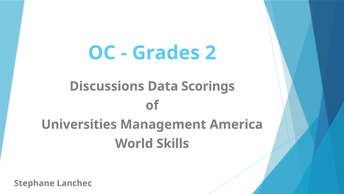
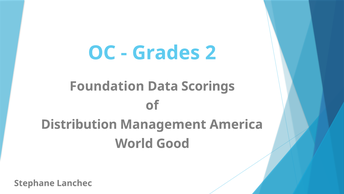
Discussions: Discussions -> Foundation (107, 86)
Universities: Universities -> Distribution (79, 124)
Skills: Skills -> Good (173, 143)
